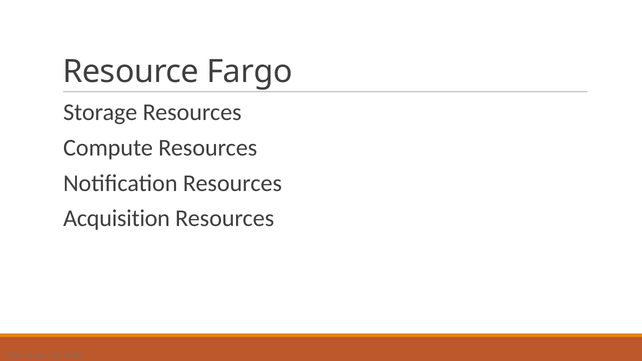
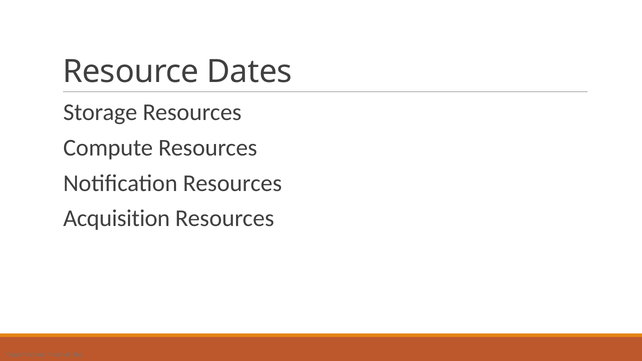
Fargo: Fargo -> Dates (249, 72)
